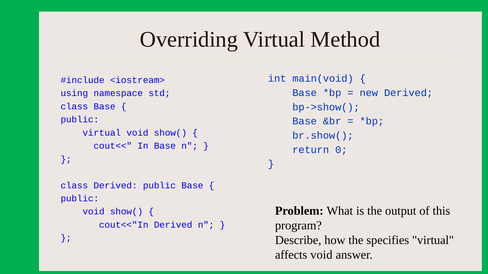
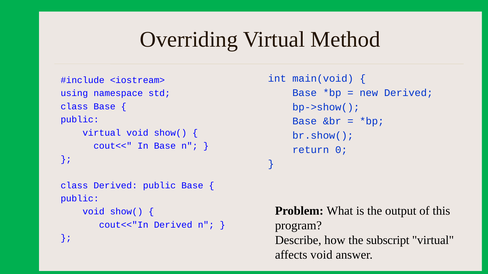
specifies: specifies -> subscript (388, 241)
